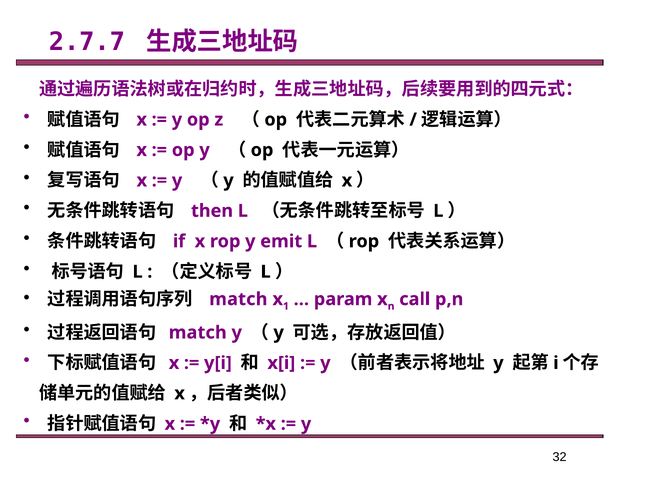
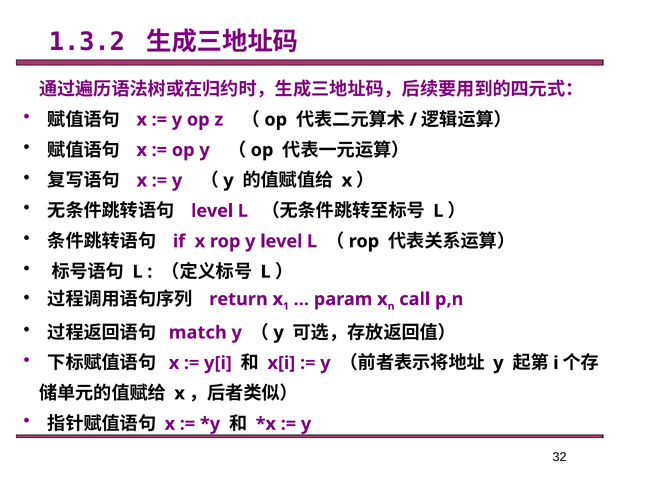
2.7.7: 2.7.7 -> 1.3.2 (87, 42)
then: then -> level (212, 211)
y emit: emit -> level (281, 241)
match: match -> return (238, 299)
